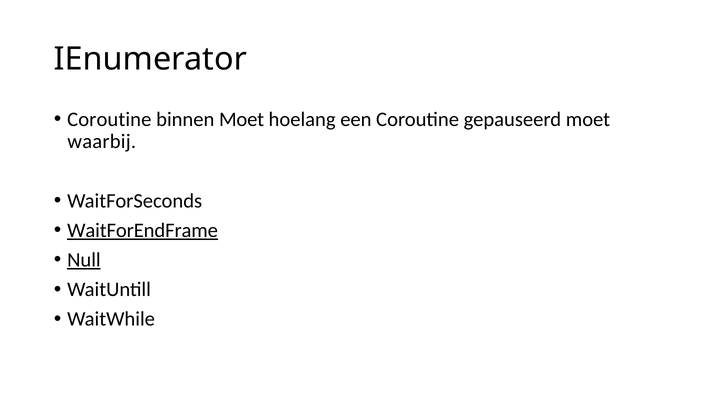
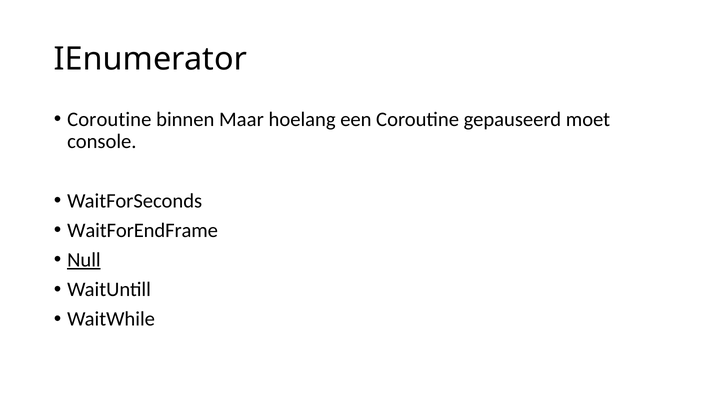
binnen Moet: Moet -> Maar (241, 120)
waarbij: waarbij -> console (102, 142)
WaitForEndFrame underline: present -> none (143, 231)
